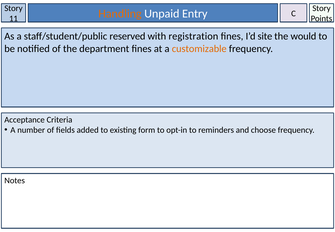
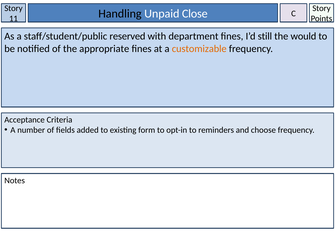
Handling colour: orange -> black (120, 14)
Entry: Entry -> Close (195, 14)
registration: registration -> department (193, 36)
site: site -> still (265, 36)
department: department -> appropriate (104, 49)
